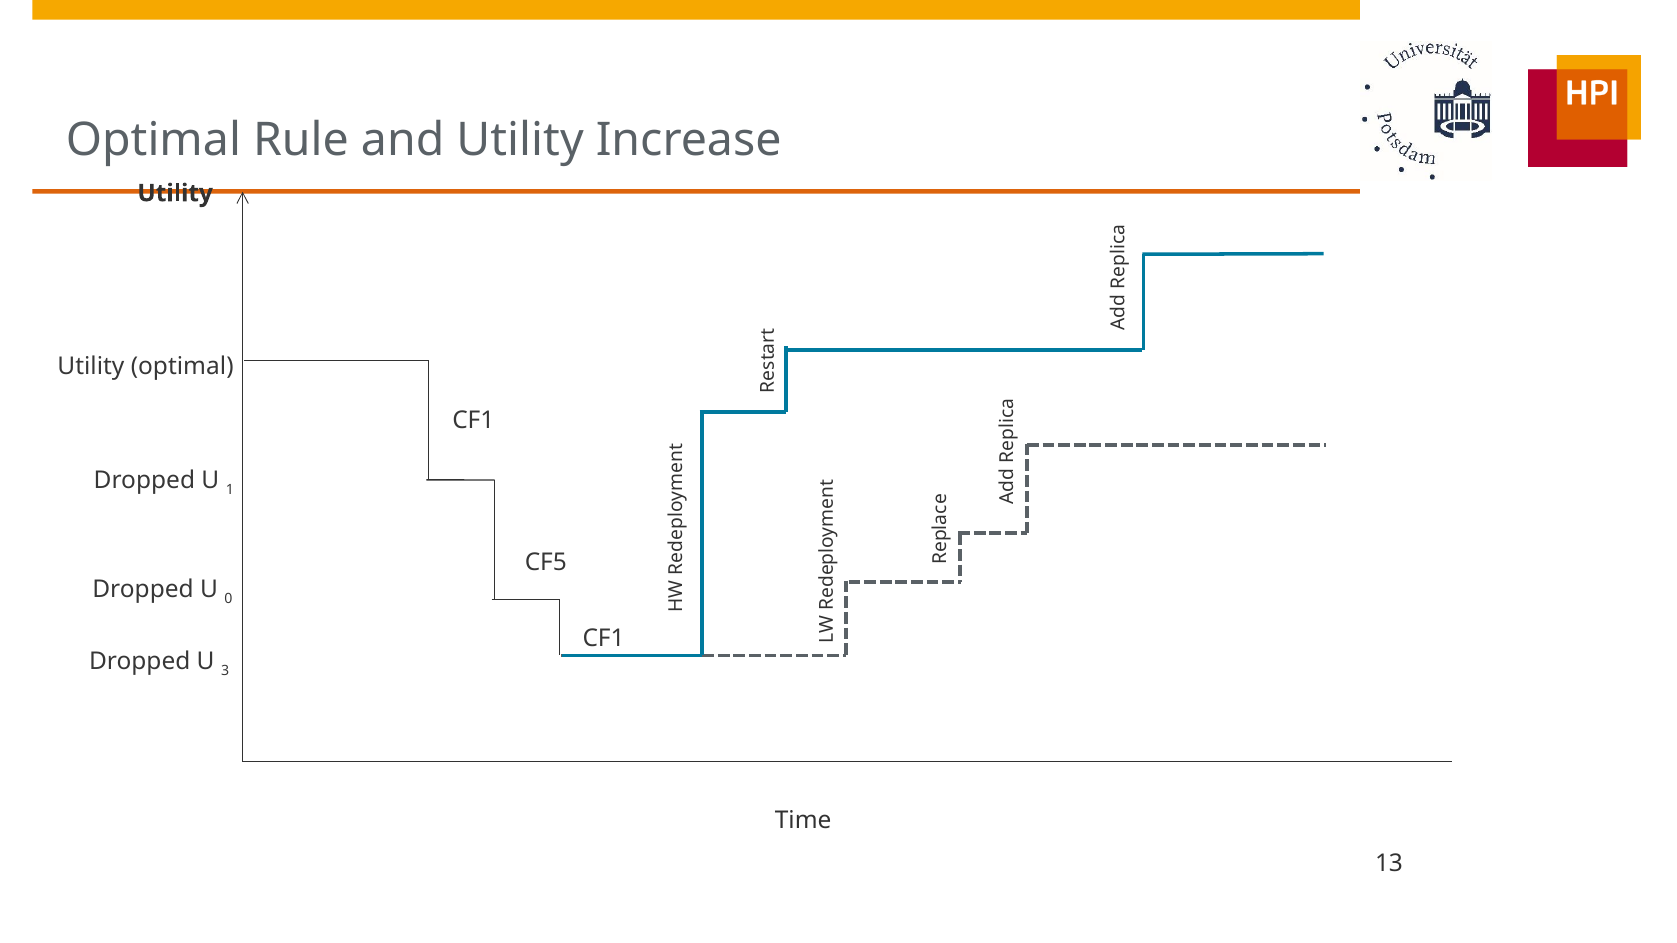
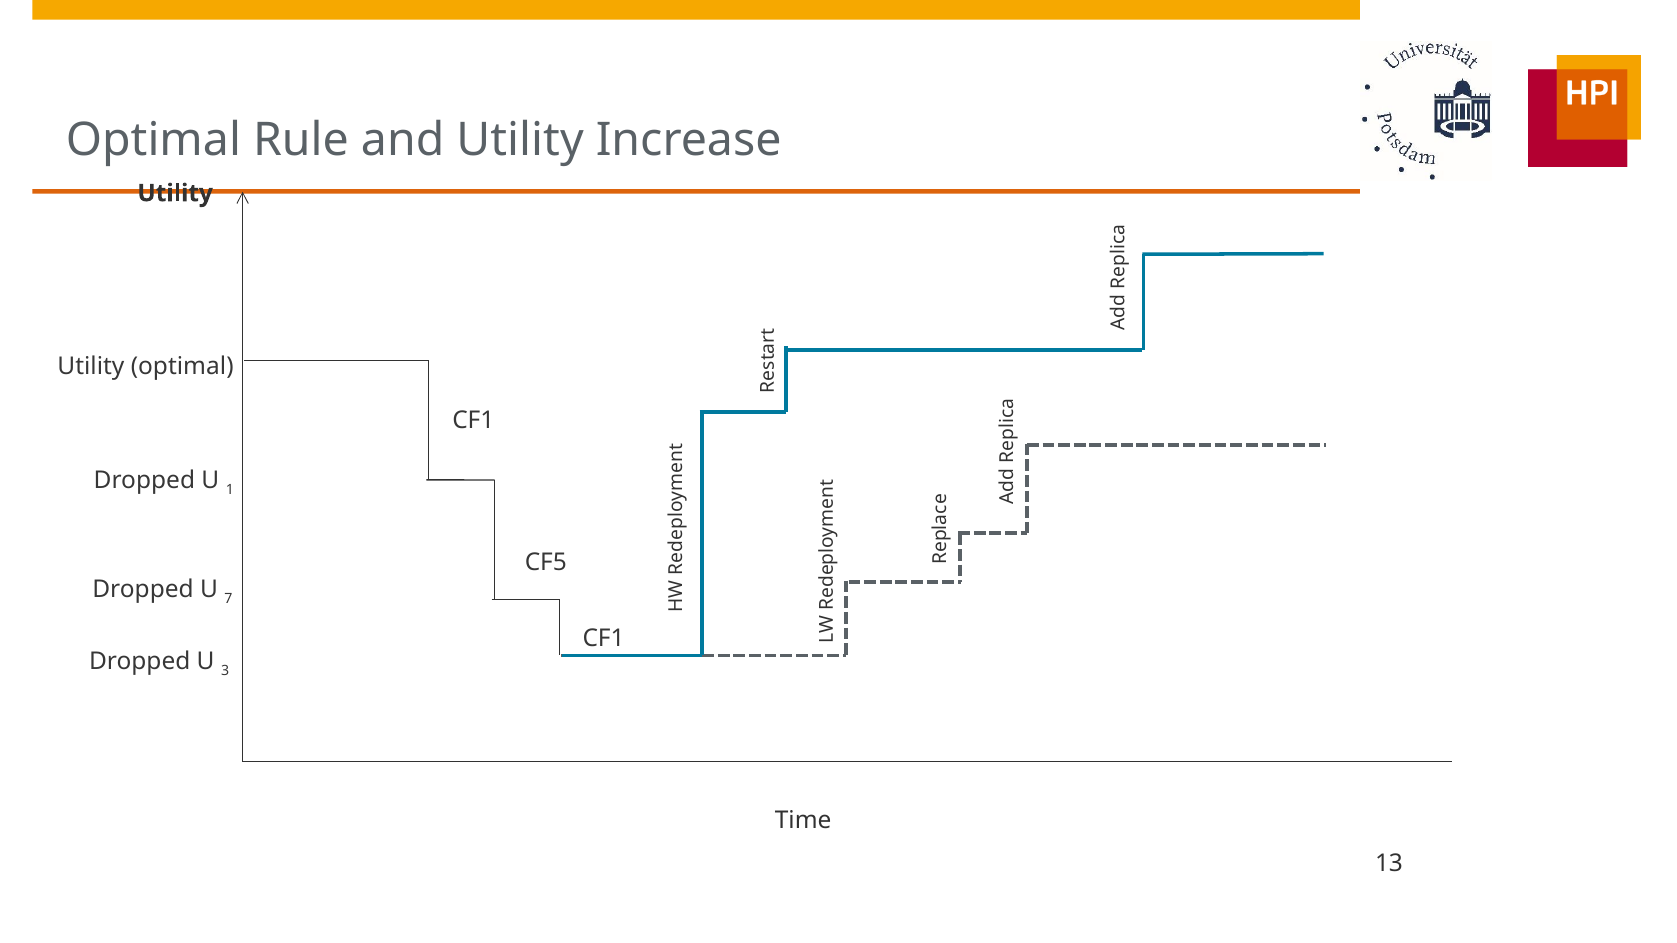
0: 0 -> 7 (228, 599)
